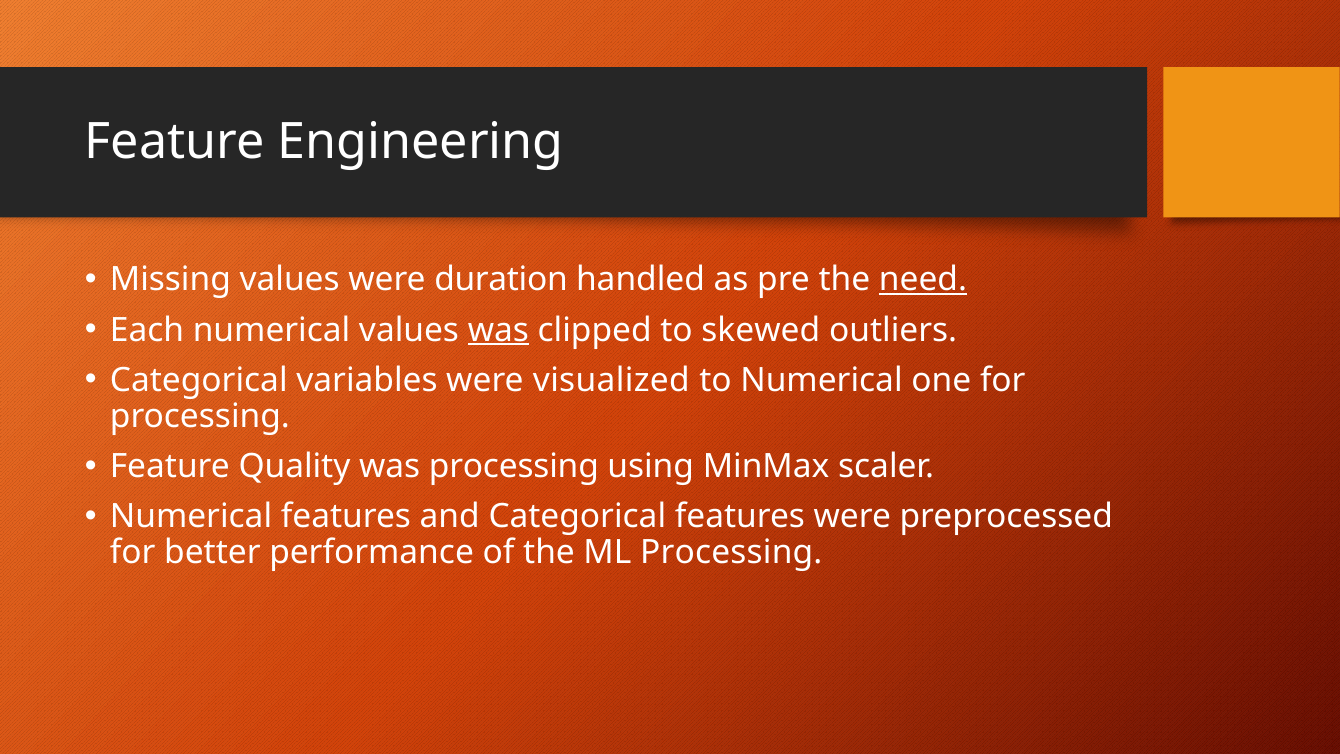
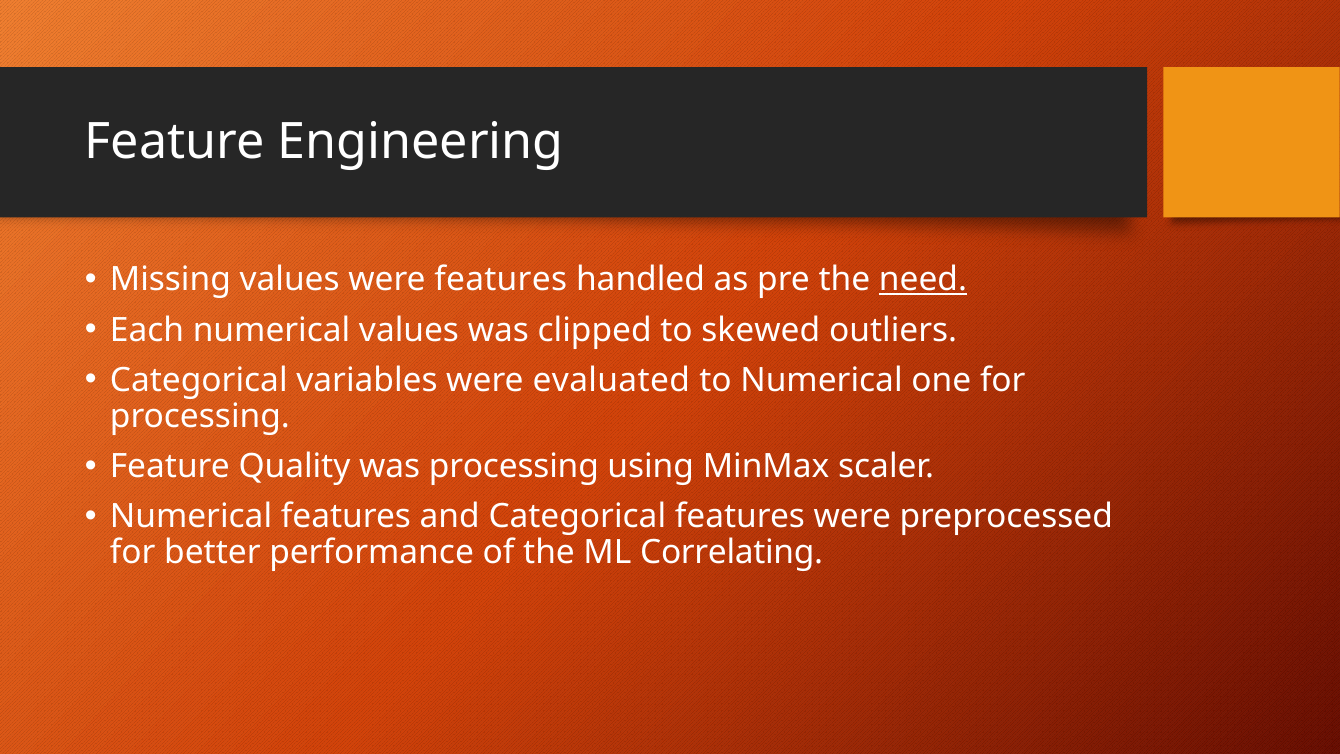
were duration: duration -> features (501, 280)
was underline: present -> none (498, 330)
visualized: visualized -> evaluated (611, 380)
ML Processing: Processing -> Correlating (732, 553)
